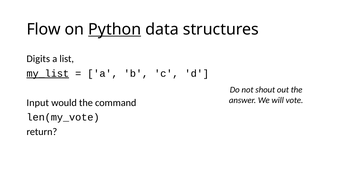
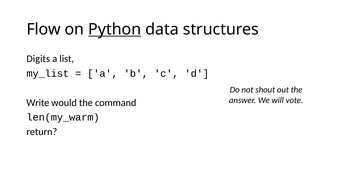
my_list underline: present -> none (48, 73)
Input: Input -> Write (38, 103)
len(my_vote: len(my_vote -> len(my_warm (63, 117)
